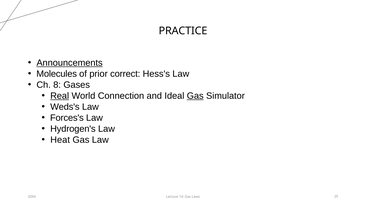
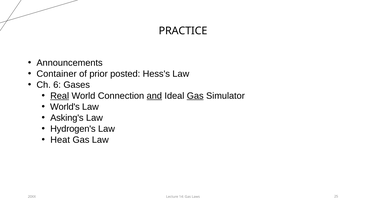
Announcements underline: present -> none (70, 63)
Molecules: Molecules -> Container (57, 74)
correct: correct -> posted (125, 74)
8: 8 -> 6 (57, 85)
and underline: none -> present (154, 96)
Weds's: Weds's -> World's (65, 107)
Forces's: Forces's -> Asking's (67, 118)
